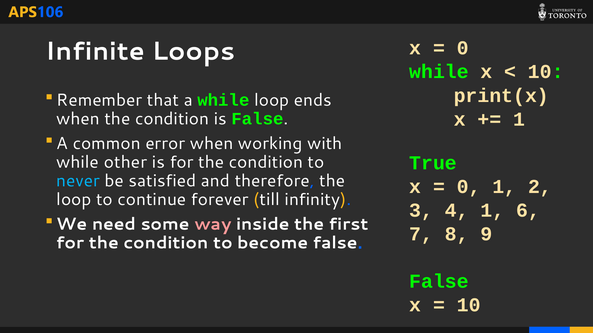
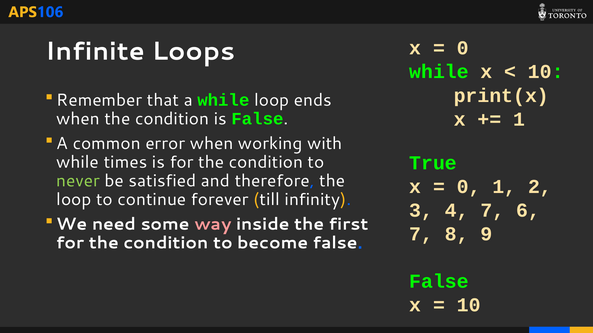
other: other -> times (126, 162)
never colour: light blue -> light green (78, 181)
4 1: 1 -> 7 (492, 211)
